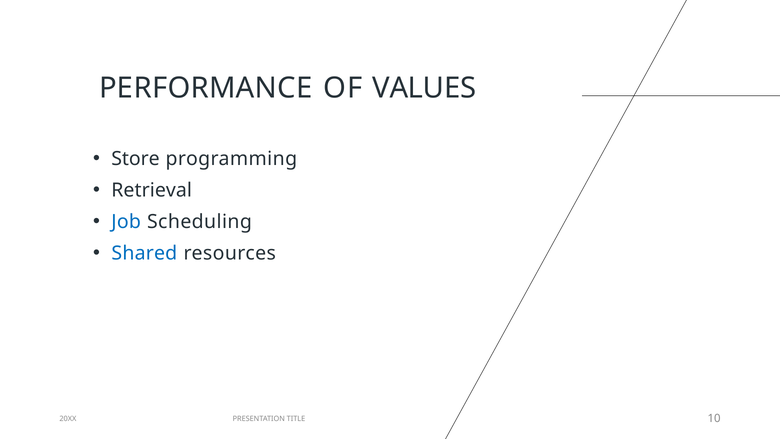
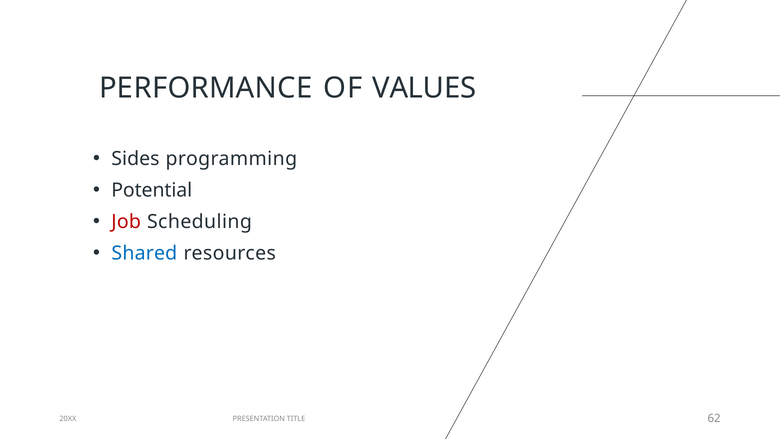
Store: Store -> Sides (135, 159)
Retrieval: Retrieval -> Potential (152, 190)
Job colour: blue -> red (126, 222)
10: 10 -> 62 (714, 418)
